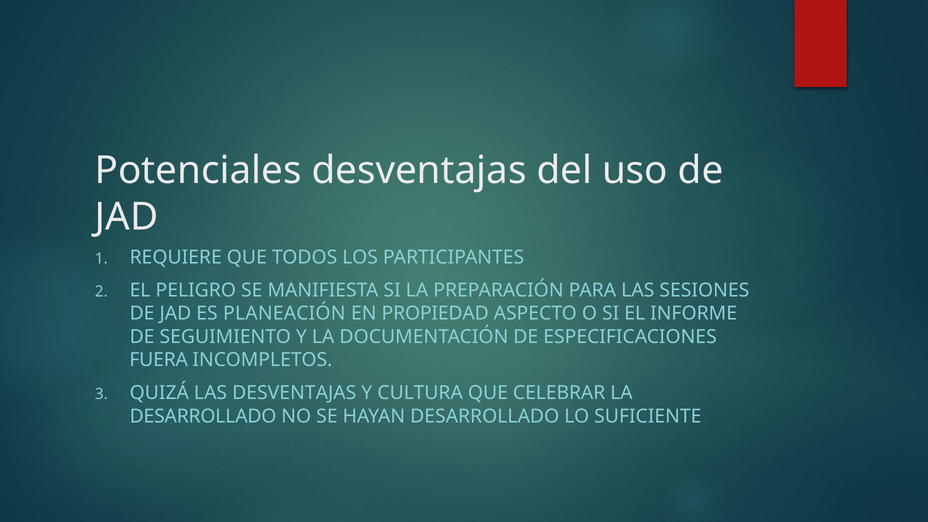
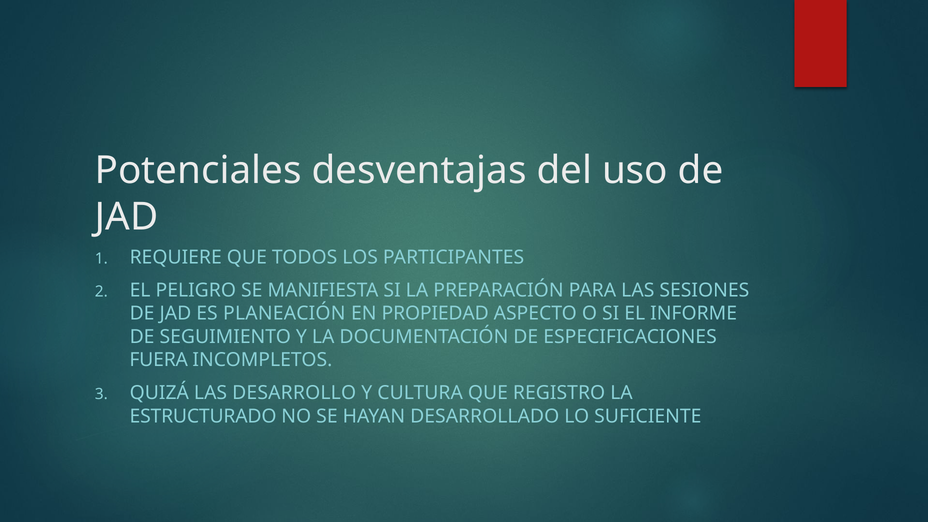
LAS DESVENTAJAS: DESVENTAJAS -> DESARROLLO (294, 393)
CELEBRAR: CELEBRAR -> REGISTRO (559, 393)
DESARROLLADO: DESARROLLADO -> ESTRUCTURADO (203, 416)
